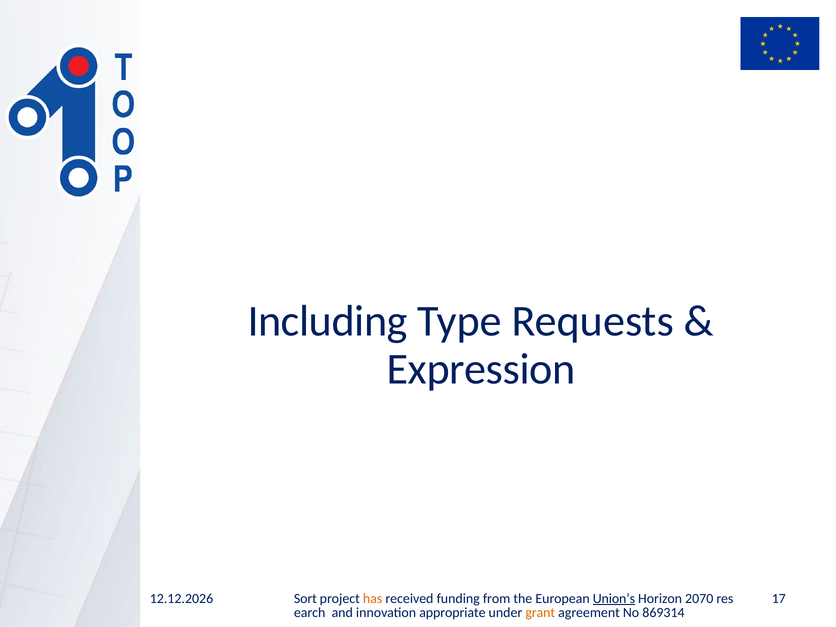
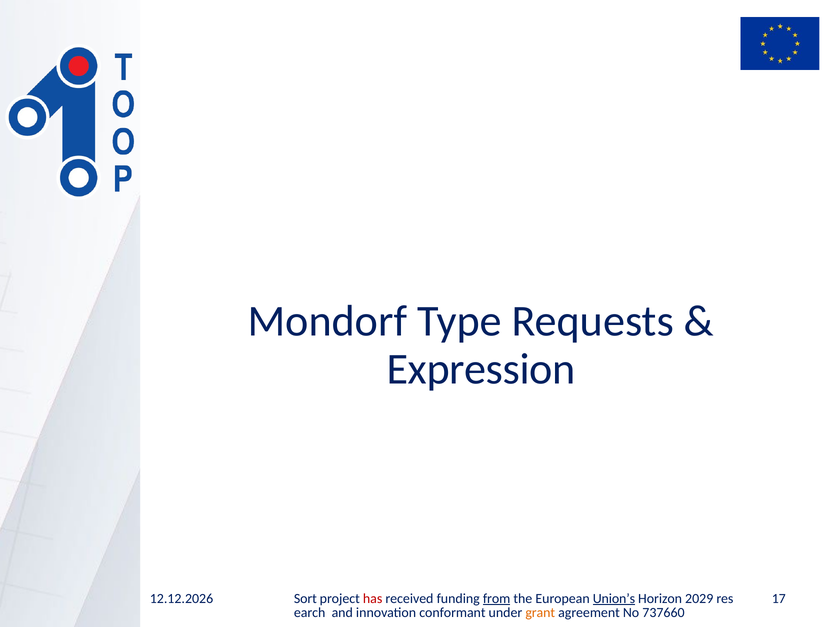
Including: Including -> Mondorf (327, 321)
has colour: orange -> red (373, 599)
from underline: none -> present (497, 599)
2070: 2070 -> 2029 (699, 599)
appropriate: appropriate -> conformant (452, 613)
869314: 869314 -> 737660 (663, 613)
